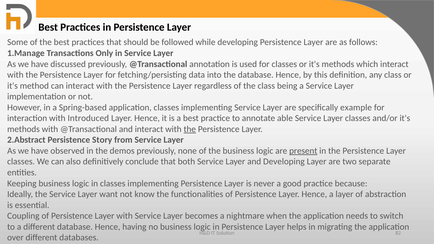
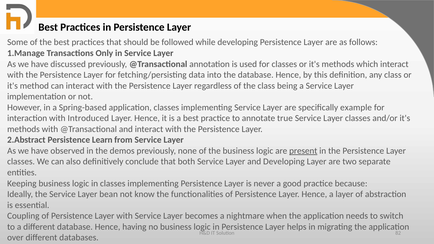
able: able -> true (285, 118)
the underline: present -> none (190, 129)
Story: Story -> Learn (102, 140)
want: want -> bean (109, 194)
